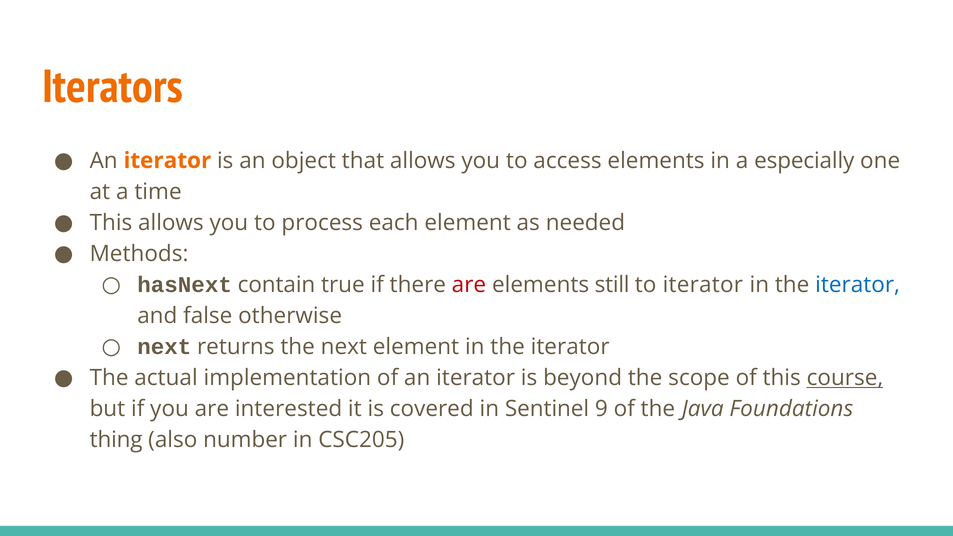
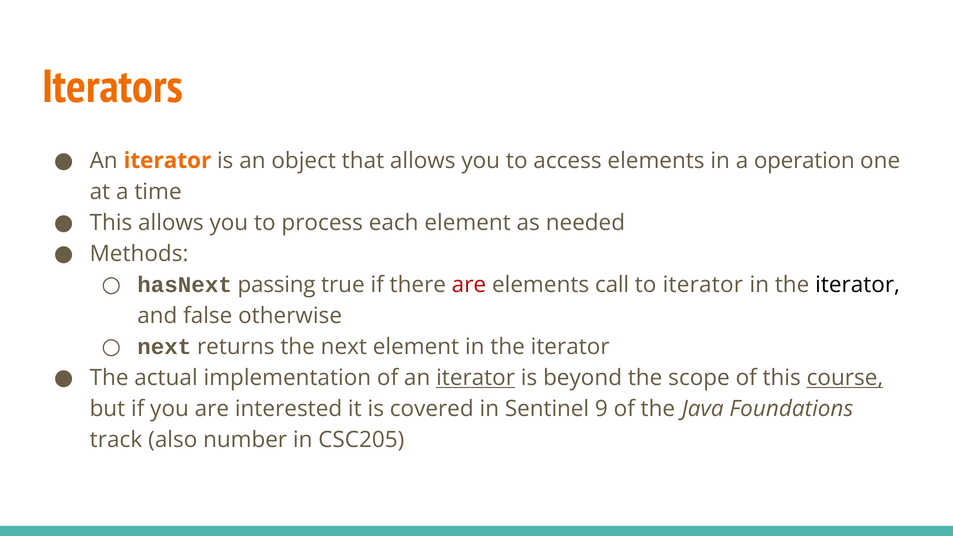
especially: especially -> operation (804, 161)
contain: contain -> passing (277, 285)
still: still -> call (612, 285)
iterator colour: blue -> black (858, 285)
iterator underline: none -> present (476, 378)
thing: thing -> track (116, 440)
